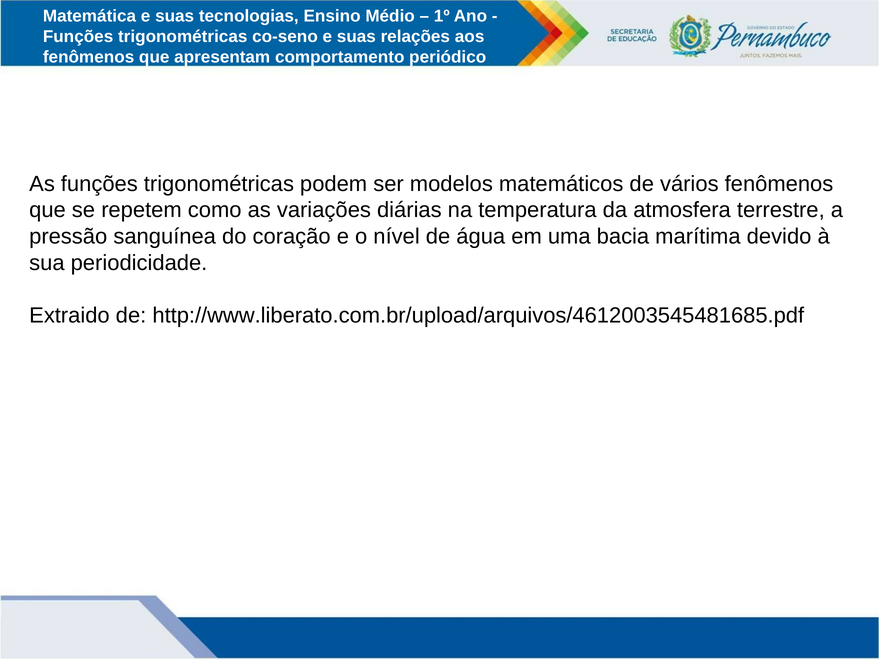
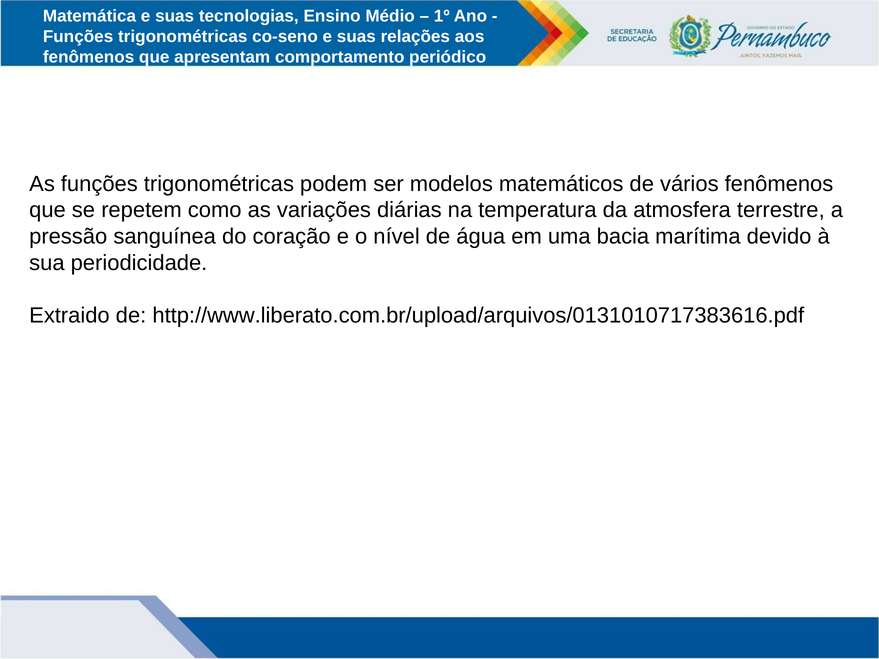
http://www.liberato.com.br/upload/arquivos/4612003545481685.pdf: http://www.liberato.com.br/upload/arquivos/4612003545481685.pdf -> http://www.liberato.com.br/upload/arquivos/0131010717383616.pdf (478, 316)
